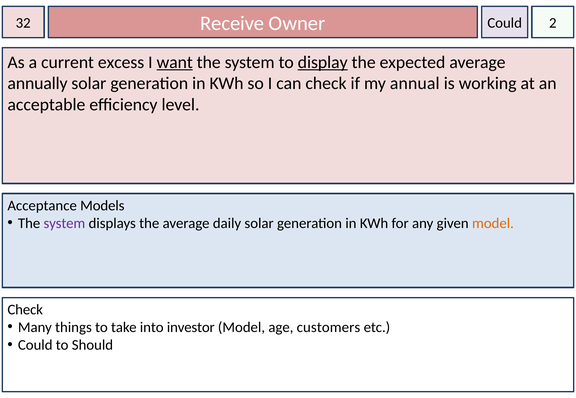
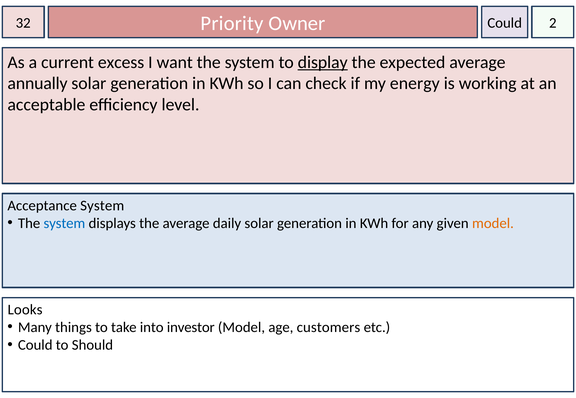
Receive: Receive -> Priority (232, 23)
want underline: present -> none (175, 62)
annual: annual -> energy (415, 84)
Acceptance Models: Models -> System (102, 206)
system colour: purple -> blue (64, 224)
Check: Check -> Looks (25, 310)
